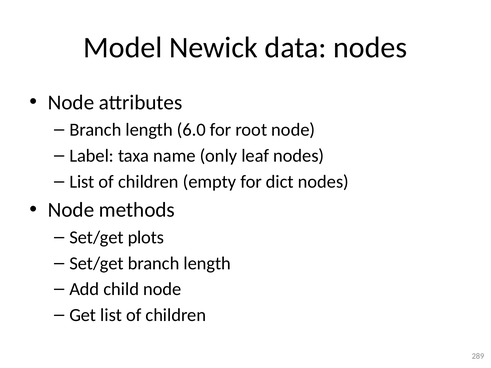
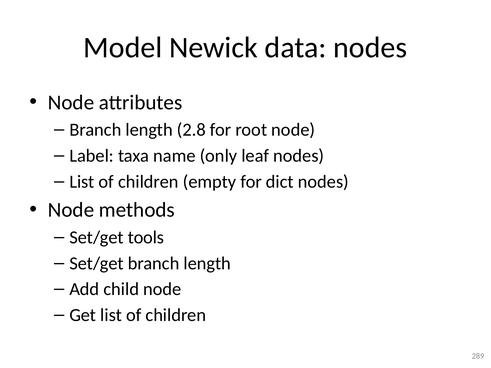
6.0: 6.0 -> 2.8 (191, 130)
plots: plots -> tools (146, 238)
